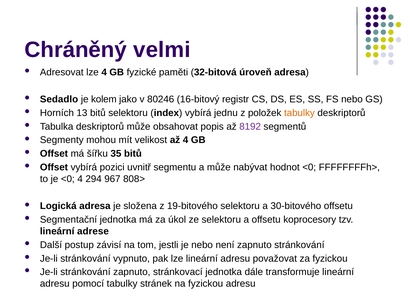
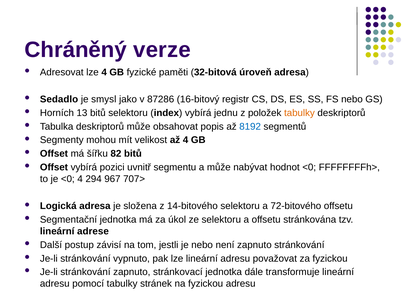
velmi: velmi -> verze (162, 50)
kolem: kolem -> smysl (104, 99)
80246: 80246 -> 87286 (161, 99)
8192 colour: purple -> blue (250, 126)
35: 35 -> 82 (116, 153)
808>: 808> -> 707> (134, 179)
19-bitového: 19-bitového -> 14-bitového (192, 206)
30-bitového: 30-bitového -> 72-bitového (296, 206)
koprocesory: koprocesory -> stránkována (310, 219)
